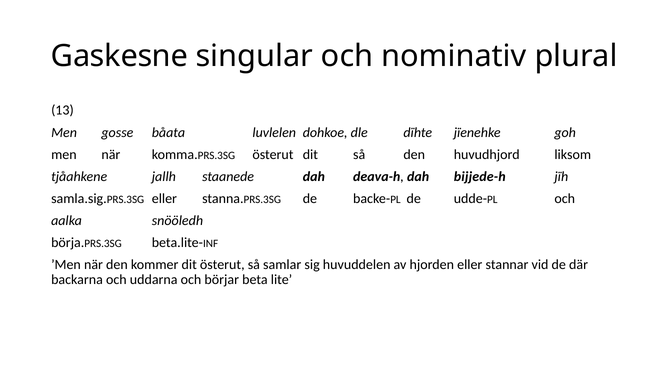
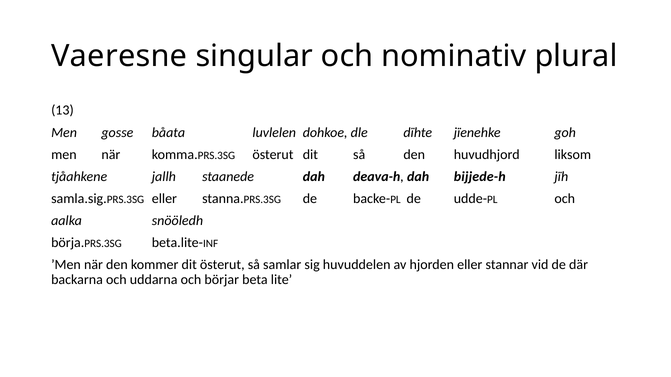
Gaskesne: Gaskesne -> Vaeresne (119, 56)
